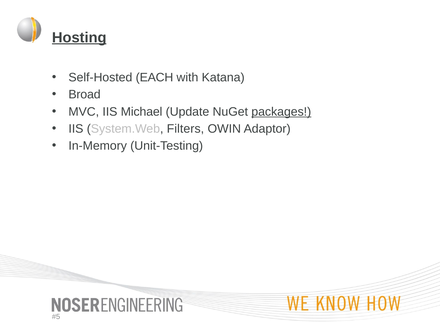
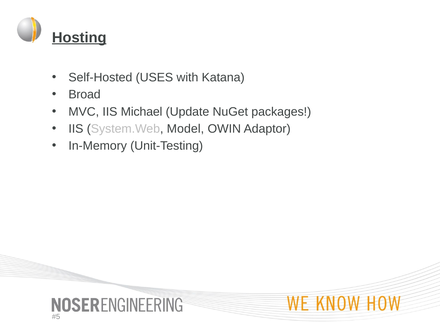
EACH: EACH -> USES (154, 77)
packages underline: present -> none (281, 112)
Filters: Filters -> Model (185, 129)
